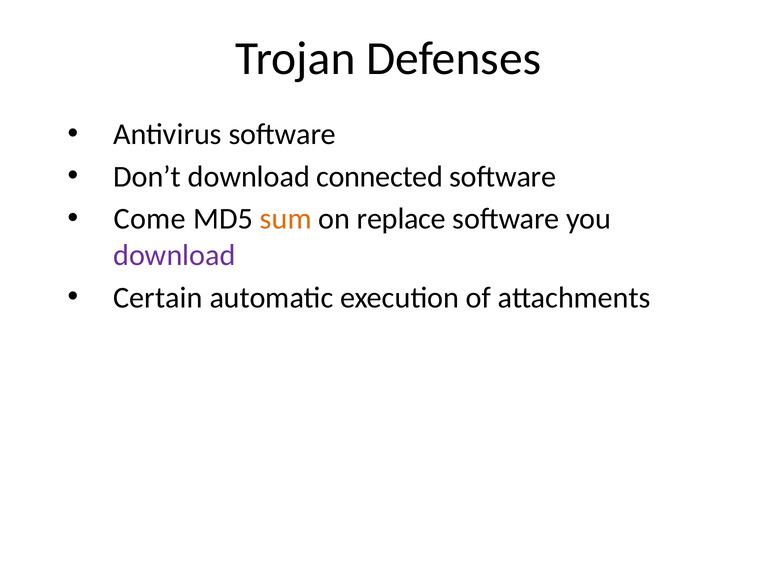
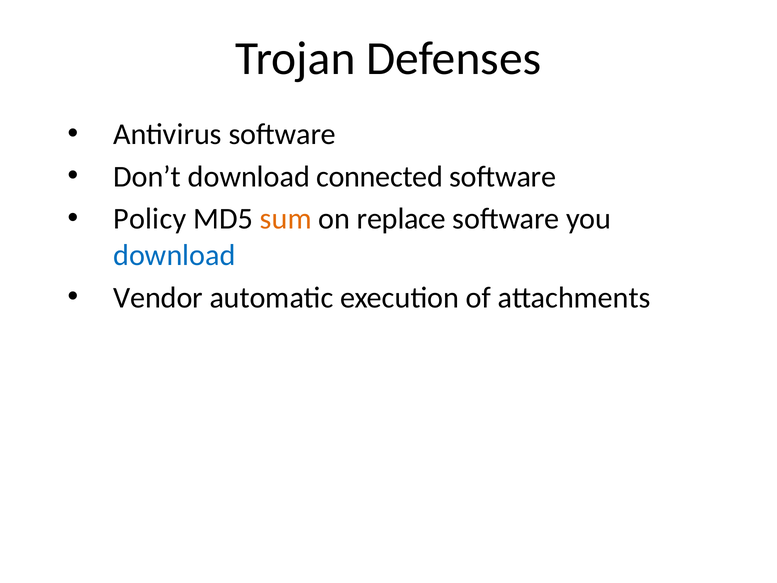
Come: Come -> Policy (150, 219)
download colour: purple -> blue (174, 255)
Certain: Certain -> Vendor (158, 297)
